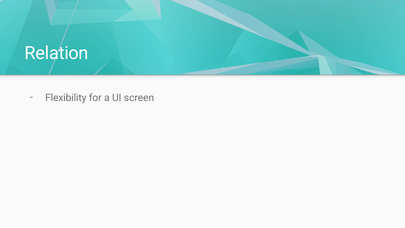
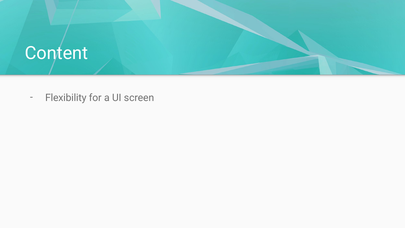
Relation: Relation -> Content (57, 53)
